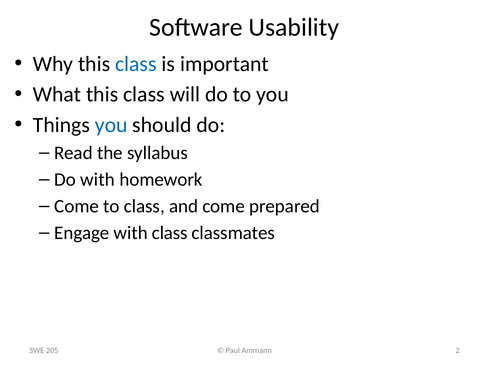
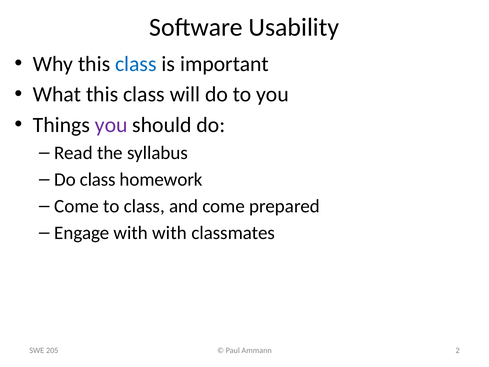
you colour: blue -> purple (111, 125)
Do with: with -> class (98, 179)
with class: class -> with (170, 233)
